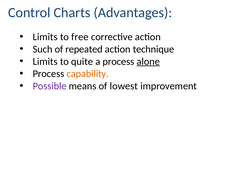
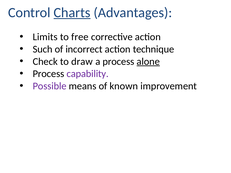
Charts underline: none -> present (72, 13)
repeated: repeated -> incorrect (84, 49)
Limits: Limits -> Check (45, 62)
quite: quite -> draw (82, 62)
capability colour: orange -> purple (88, 74)
lowest: lowest -> known (124, 86)
